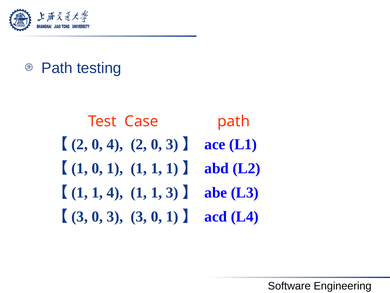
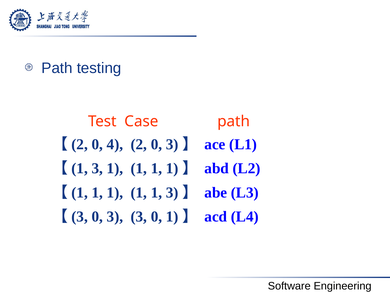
0: 0 -> 3 (97, 168)
4: 4 -> 1 (115, 192)
